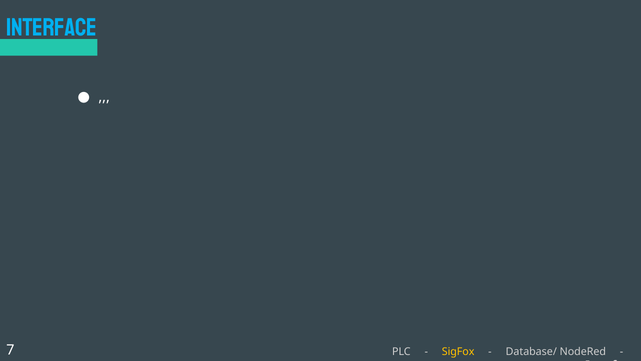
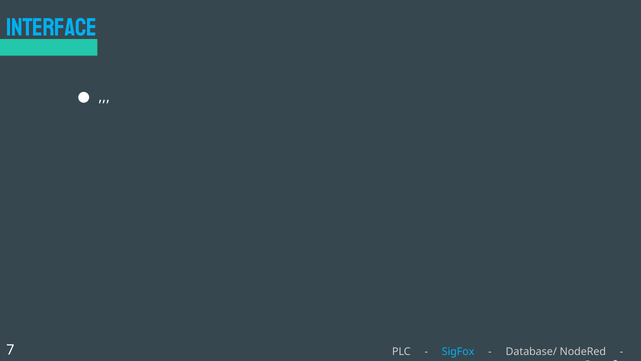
SigFox colour: yellow -> light blue (458, 351)
